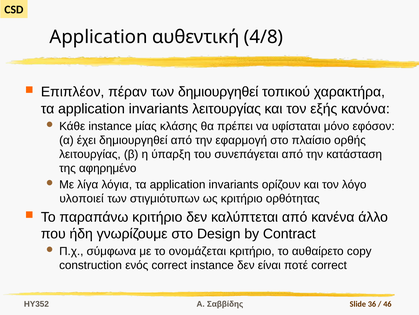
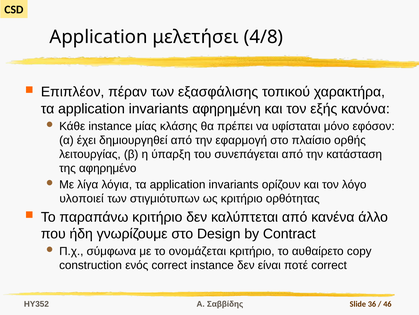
αυθεντική: αυθεντική -> μελετήσει (196, 37)
των δημιουργηθεί: δημιουργηθεί -> εξασφάλισης (218, 92)
invariants λειτουργίας: λειτουργίας -> αφηρημένη (227, 109)
